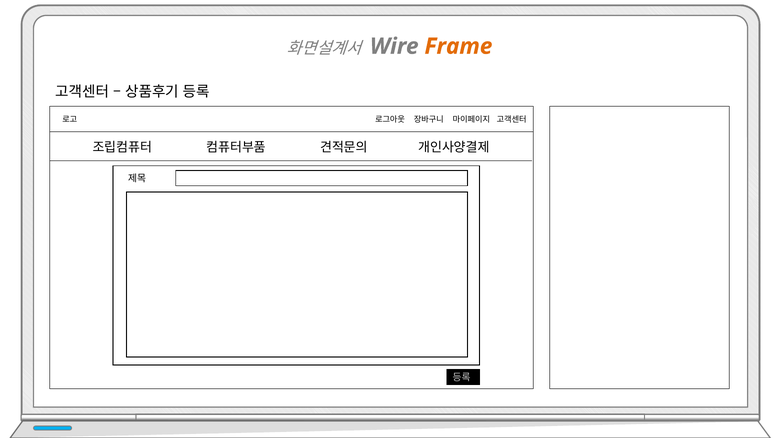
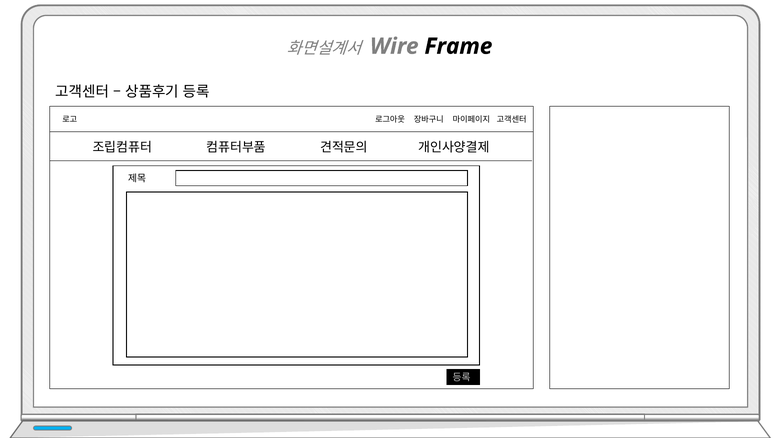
Frame colour: orange -> black (458, 46)
